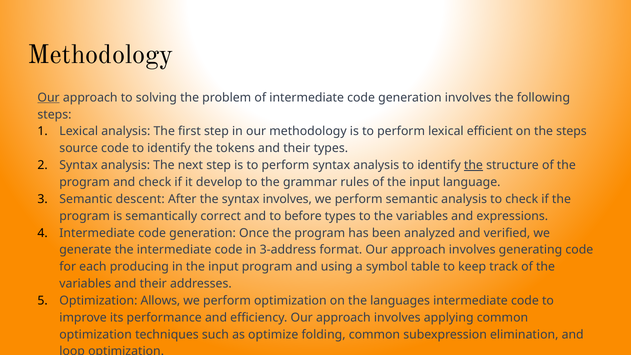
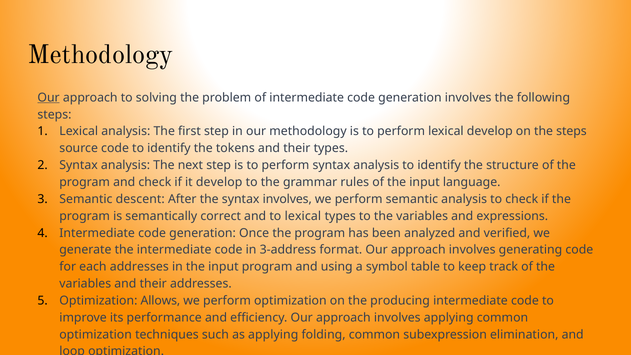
lexical efficient: efficient -> develop (490, 131)
the underline: present -> none (473, 165)
to before: before -> lexical (303, 216)
each producing: producing -> addresses (139, 267)
languages: languages -> producing (400, 301)
as optimize: optimize -> applying (273, 334)
